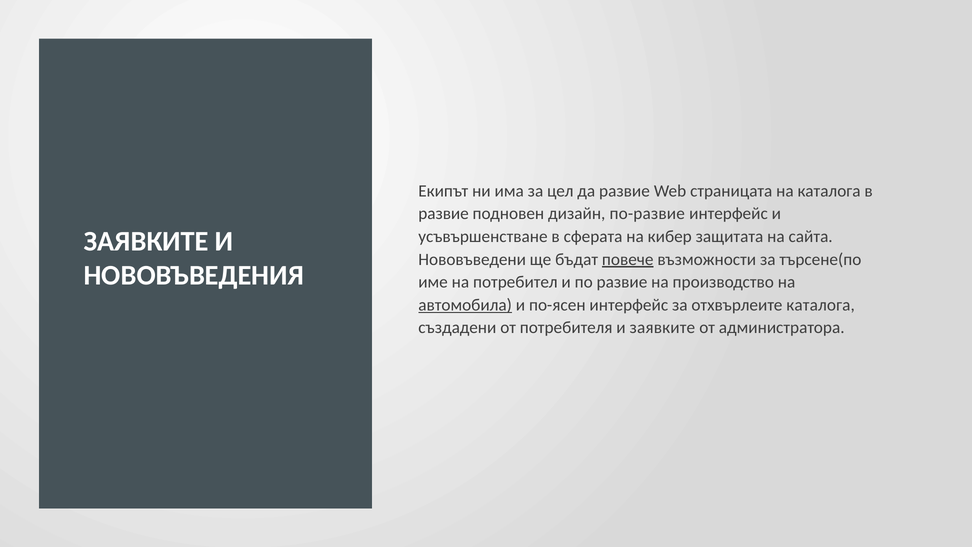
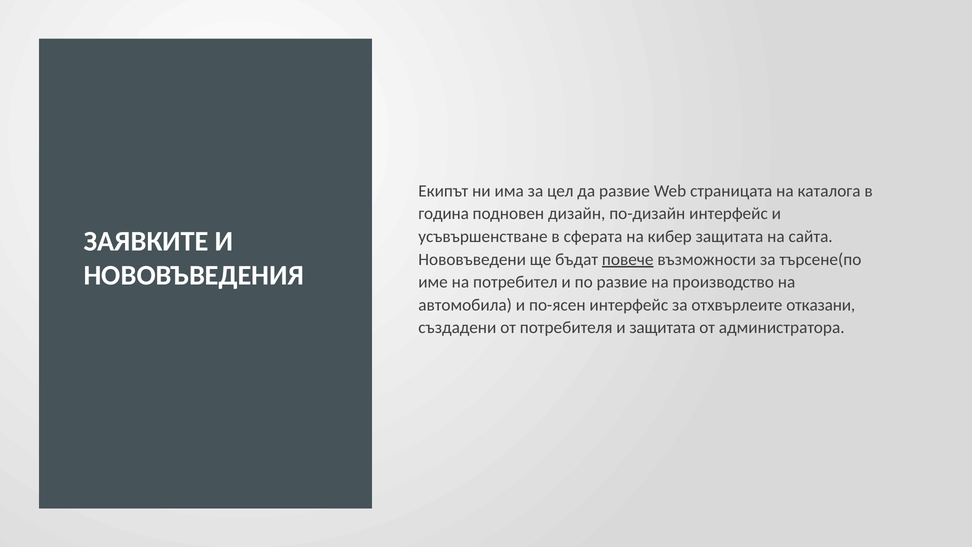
развие: развие -> година (444, 214)
по-развие: по-развие -> по-дизайн (647, 214)
автомобила underline: present -> none (465, 305)
отхвърлеите каталога: каталога -> отказани (821, 305)
и заявките: заявките -> защитата (663, 328)
